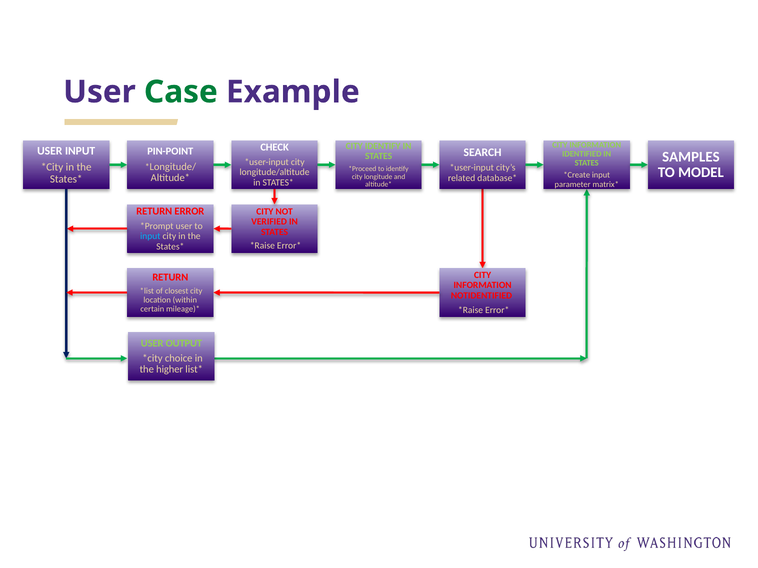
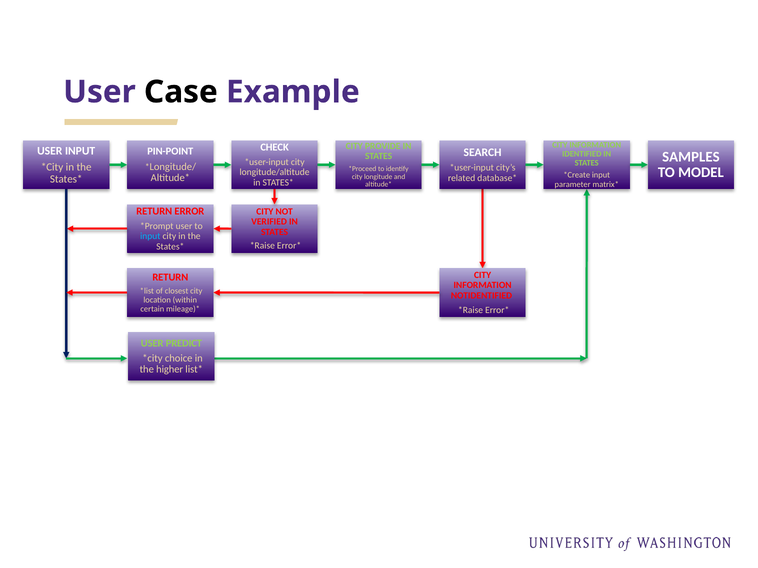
Case colour: green -> black (181, 92)
CITY IDENTIFY: IDENTIFY -> PROVIDE (383, 146)
OUTPUT: OUTPUT -> PREDICT (184, 343)
